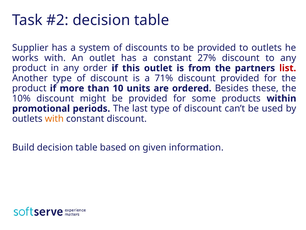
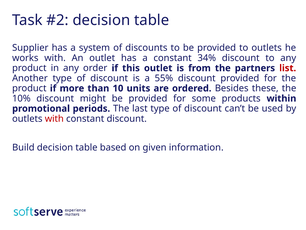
27%: 27% -> 34% (207, 58)
71%: 71% -> 55% (164, 78)
with colour: orange -> red (54, 118)
